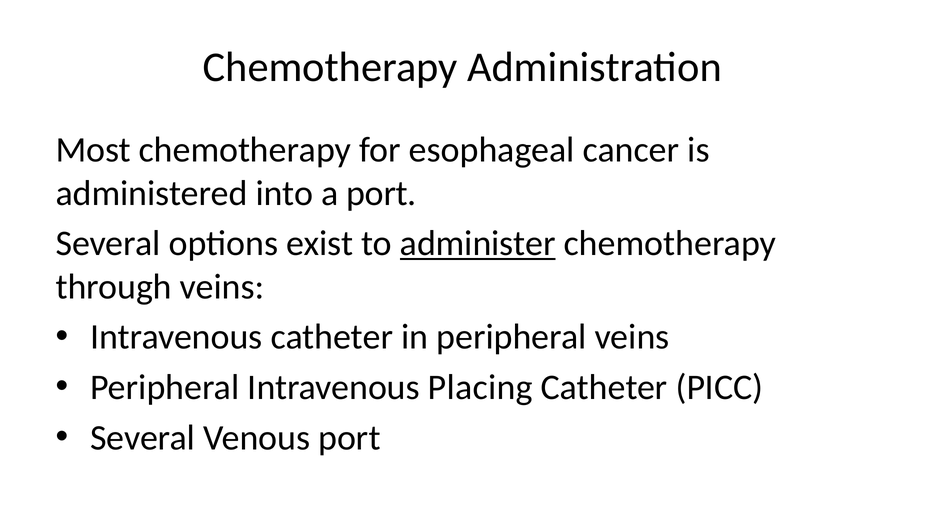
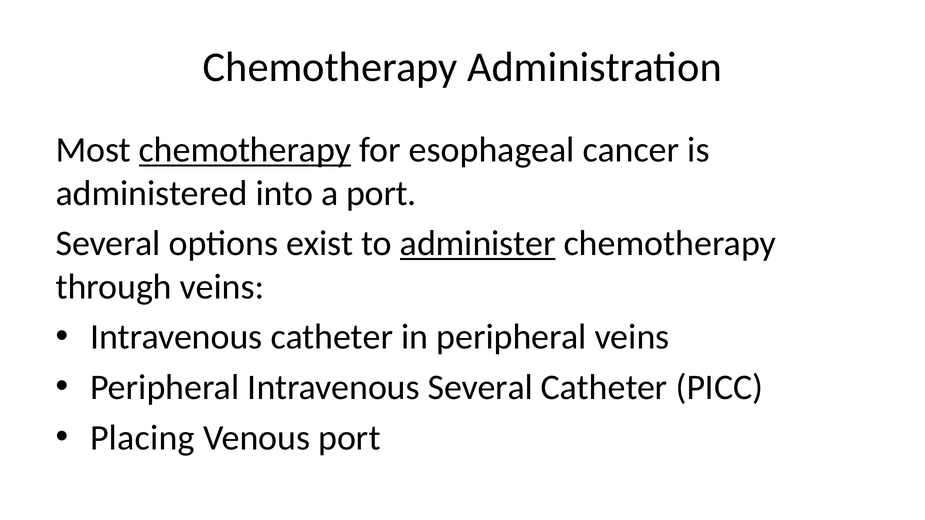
chemotherapy underline: none -> present (245, 150)
Intravenous Placing: Placing -> Several (480, 388)
Several: Several -> Placing (142, 438)
